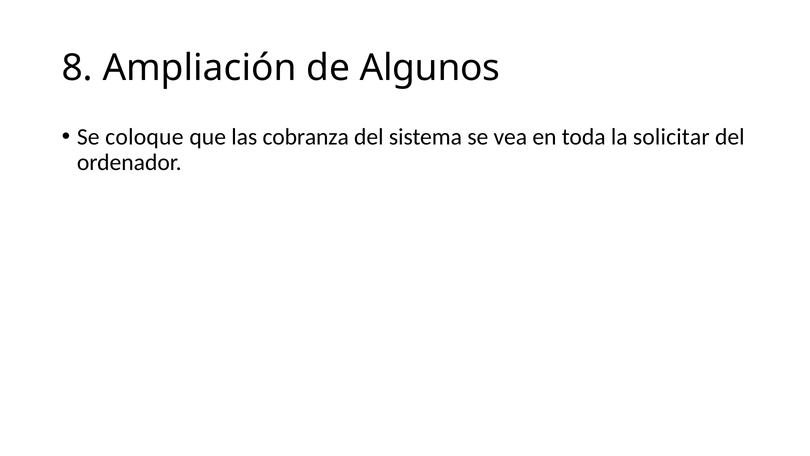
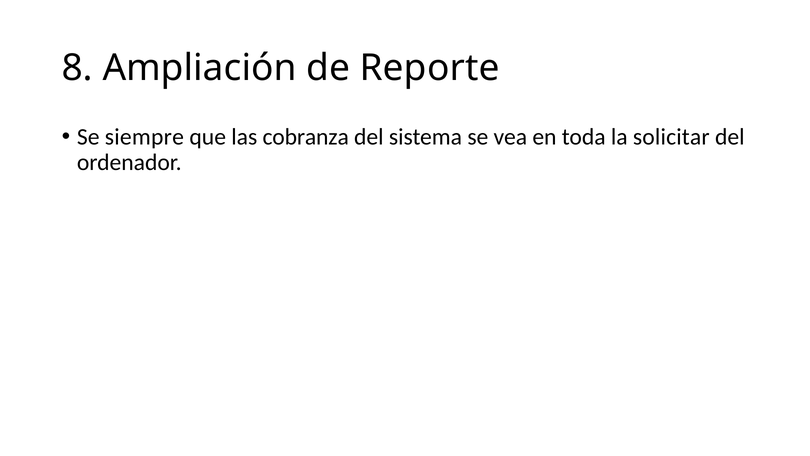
Algunos: Algunos -> Reporte (430, 68)
coloque: coloque -> siempre (144, 137)
